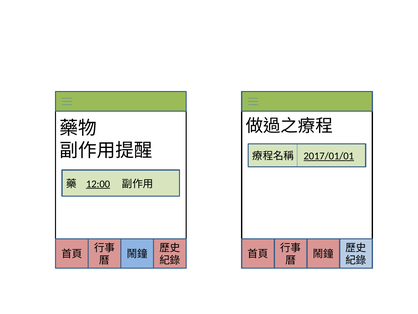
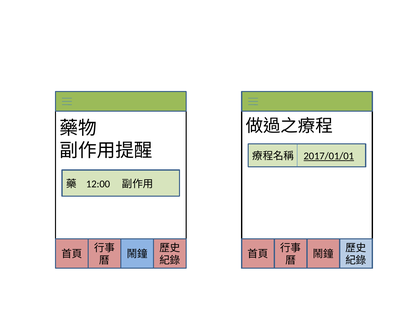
12:00 underline: present -> none (98, 184)
